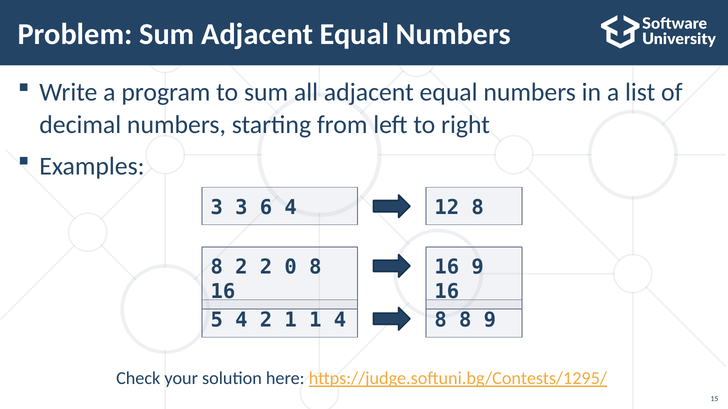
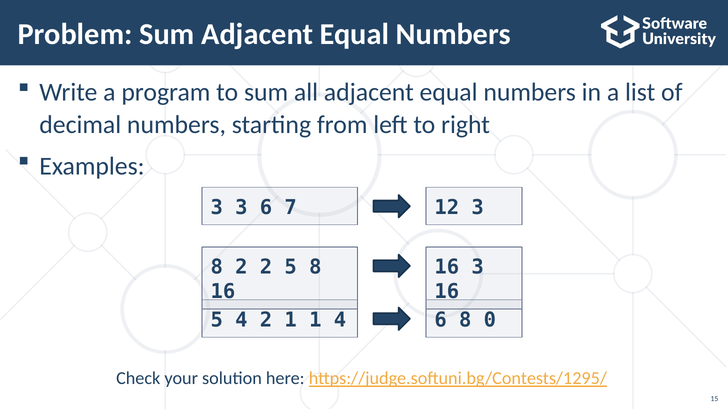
6 4: 4 -> 7 (291, 208)
12 8: 8 -> 3 (478, 208)
2 0: 0 -> 5 (291, 267)
16 9: 9 -> 3 (478, 267)
4 8: 8 -> 6 (441, 320)
8 9: 9 -> 0 (490, 320)
